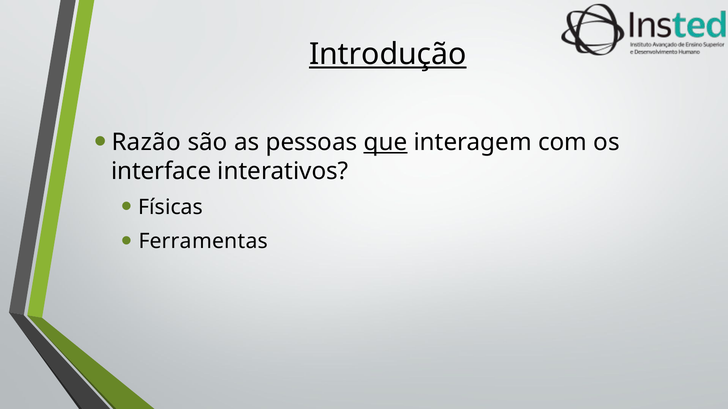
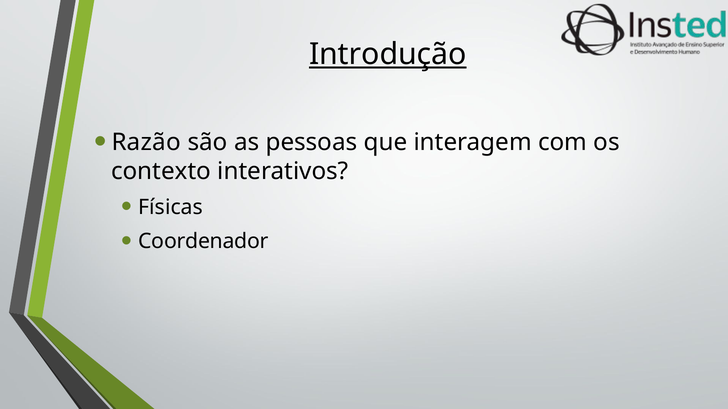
que underline: present -> none (386, 142)
interface: interface -> contexto (161, 172)
Ferramentas: Ferramentas -> Coordenador (203, 242)
